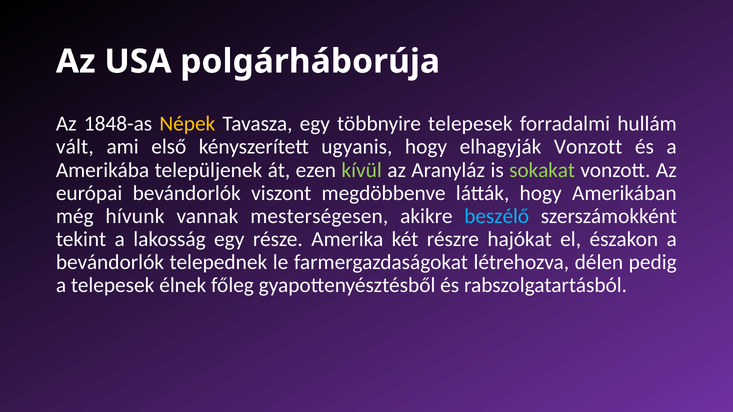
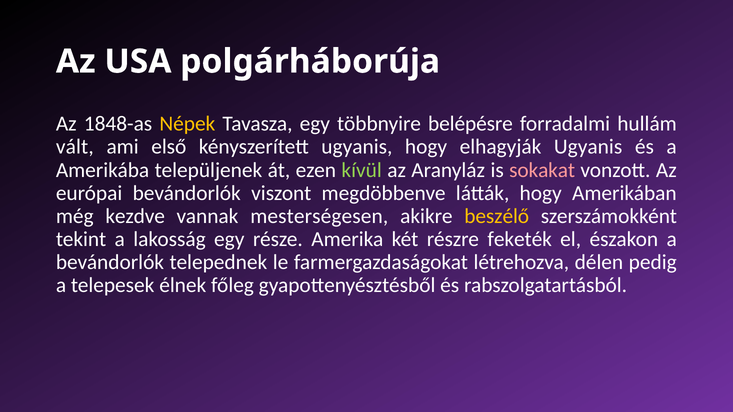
többnyire telepesek: telepesek -> belépésre (470, 124)
elhagyják Vonzott: Vonzott -> Ugyanis (588, 147)
sokakat colour: light green -> pink (542, 170)
hívunk: hívunk -> kezdve (135, 216)
beszélő colour: light blue -> yellow (497, 216)
hajókat: hajókat -> feketék (520, 239)
